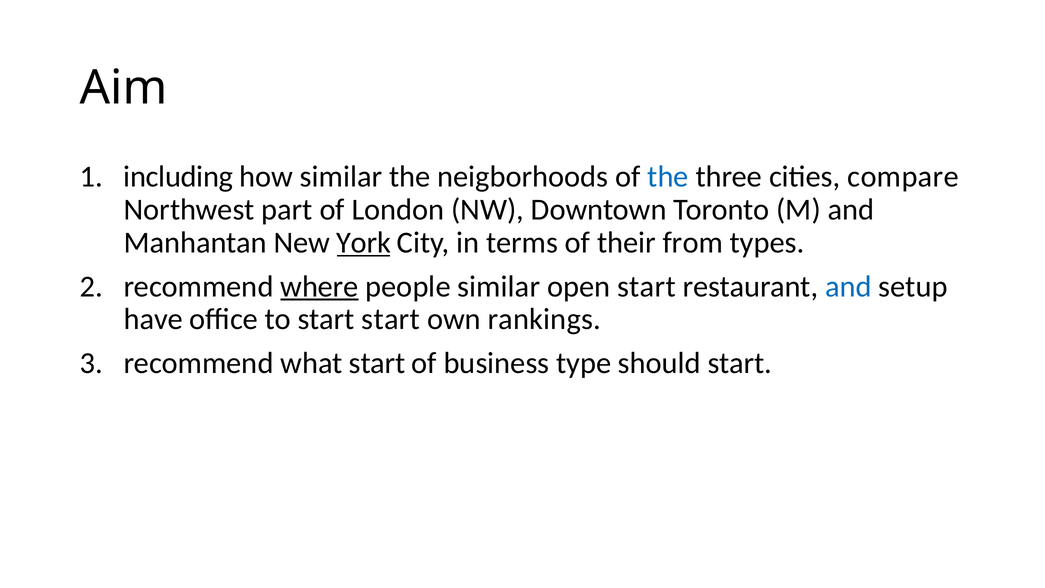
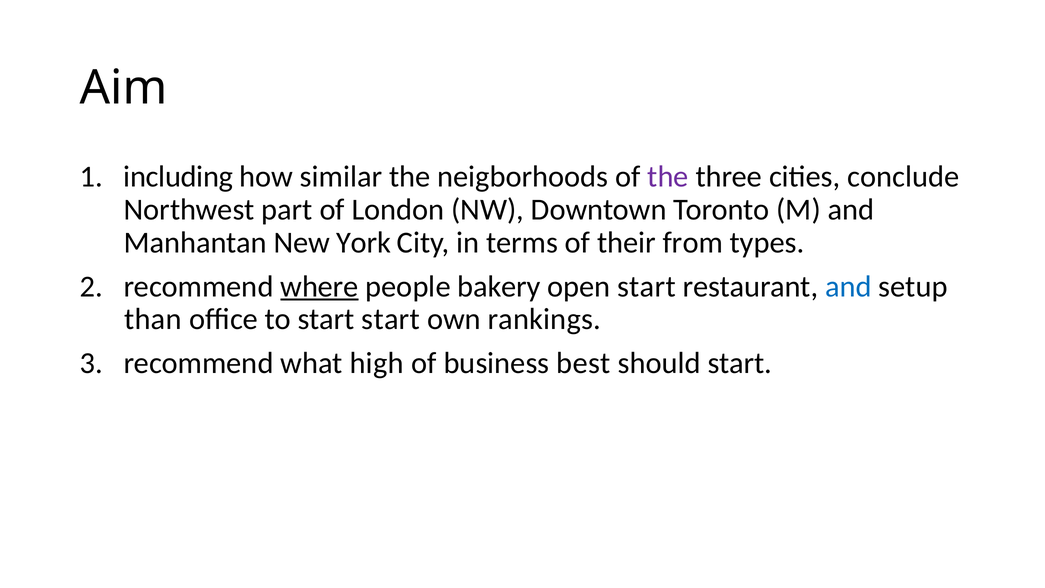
the colour: blue -> purple (668, 177)
compare: compare -> conclude (903, 177)
York underline: present -> none (364, 243)
people similar: similar -> bakery (499, 286)
have: have -> than (153, 319)
what start: start -> high (377, 363)
type: type -> best (583, 363)
